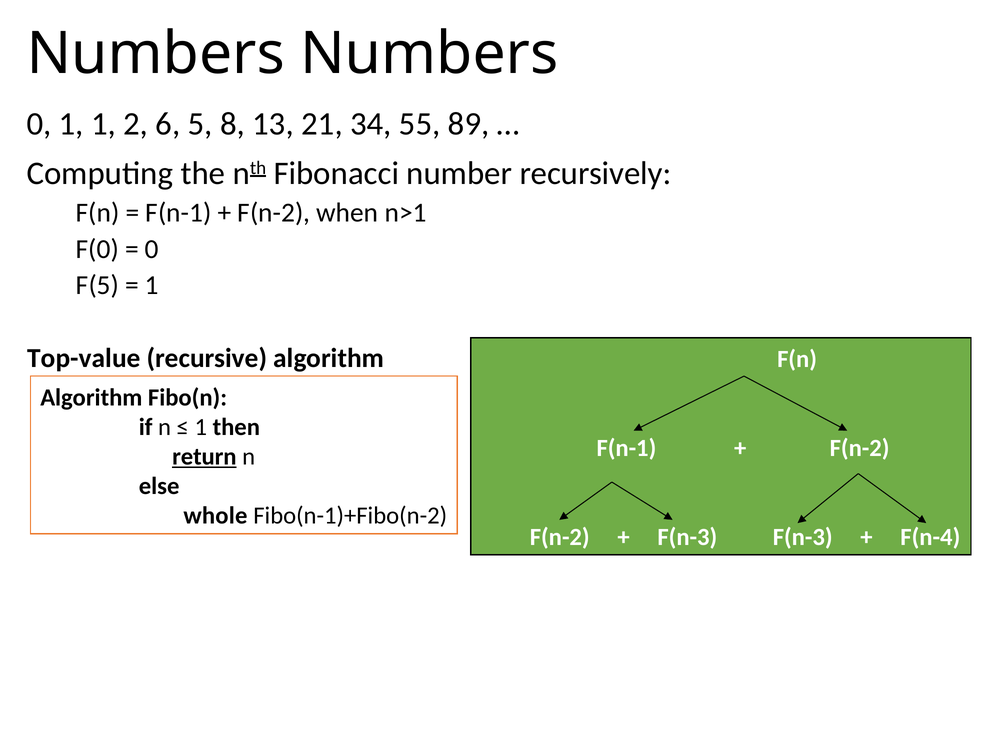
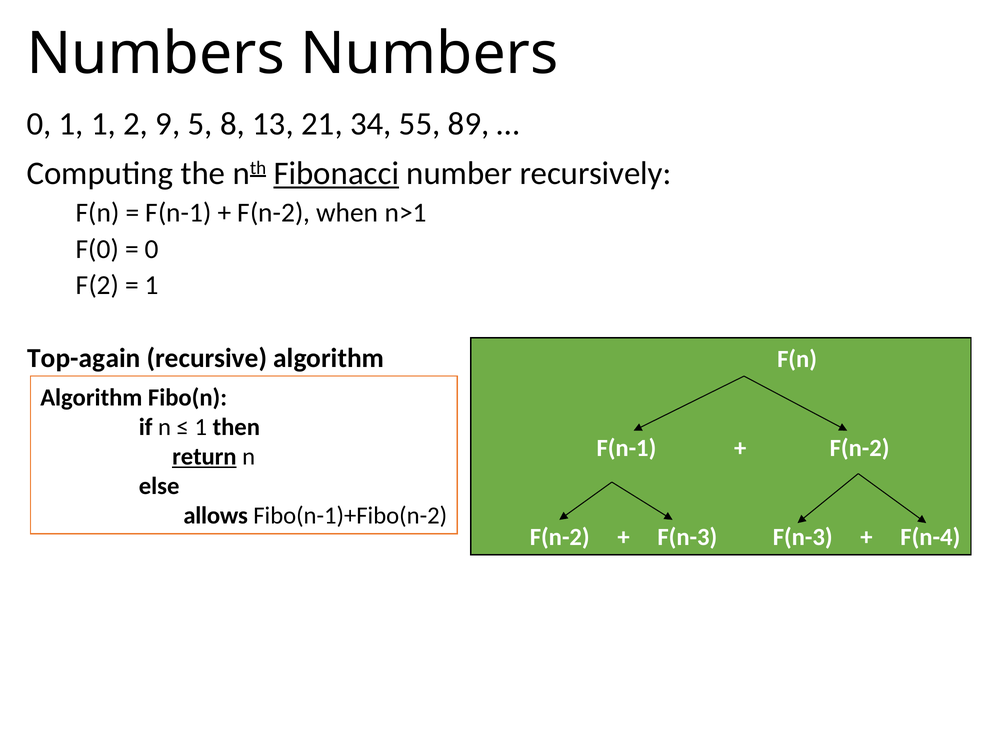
6: 6 -> 9 (168, 124)
Fibonacci underline: none -> present (336, 173)
F(5: F(5 -> F(2 (97, 285)
Top-value: Top-value -> Top-again (84, 358)
whole: whole -> allows (216, 515)
